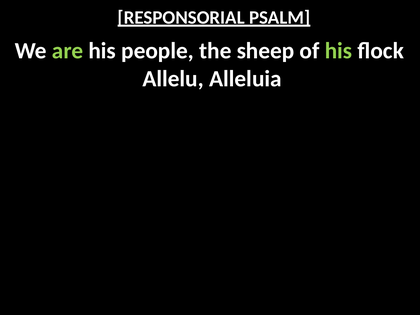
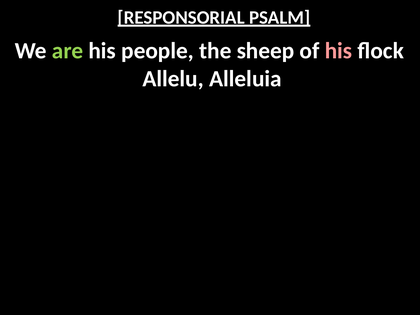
his colour: light green -> pink (339, 51)
